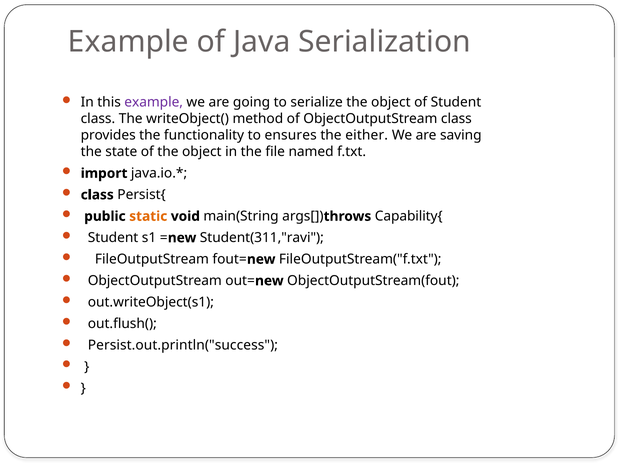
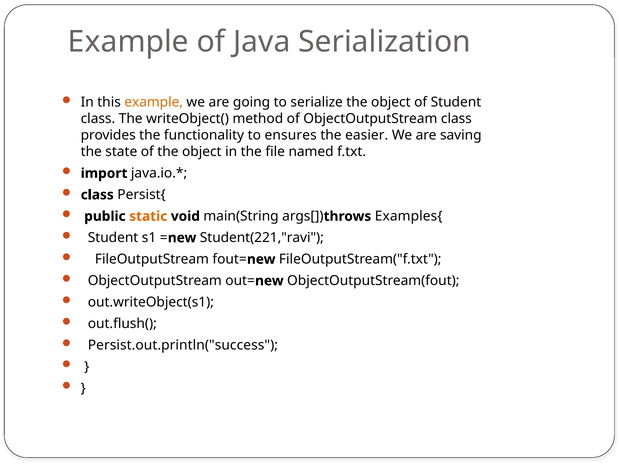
example colour: purple -> orange (154, 102)
either: either -> easier (367, 135)
Capability{: Capability{ -> Examples{ (409, 216)
Student(311,"ravi: Student(311,"ravi -> Student(221,"ravi (262, 238)
